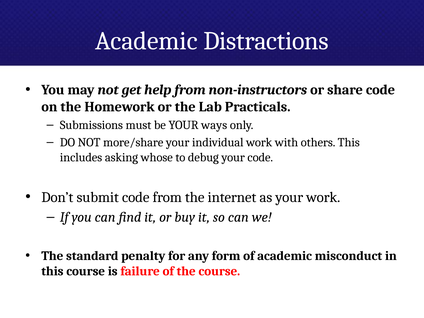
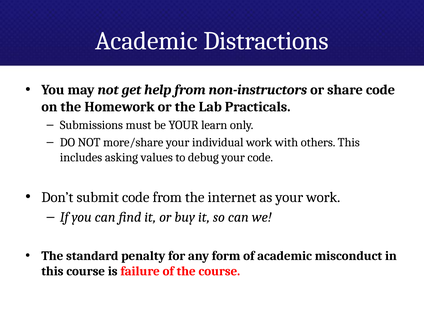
ways: ways -> learn (214, 125)
whose: whose -> values (157, 157)
